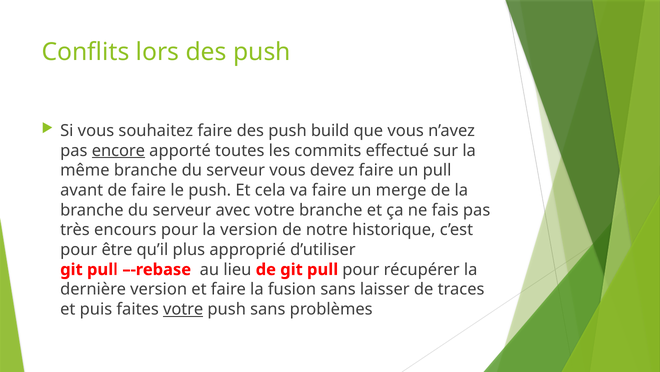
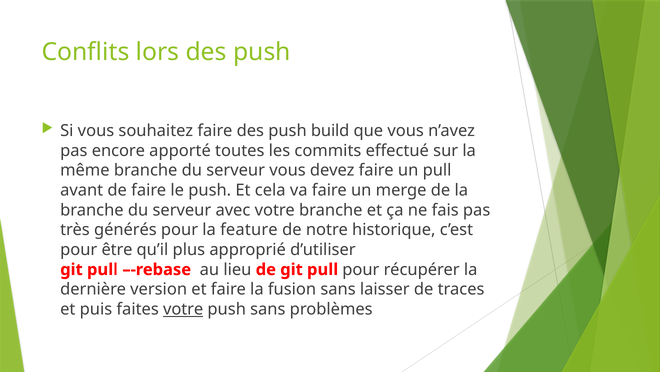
encore underline: present -> none (118, 150)
encours: encours -> générés (125, 230)
la version: version -> feature (249, 230)
